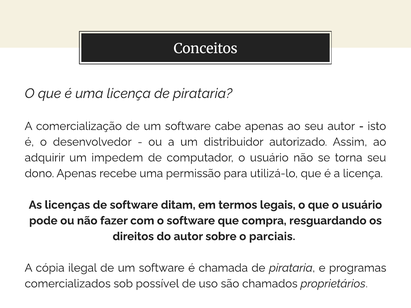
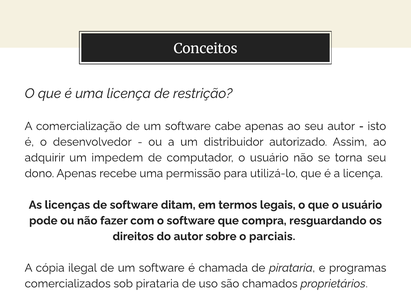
licença de pirataria: pirataria -> restrição (203, 94)
sob possível: possível -> pirataria (157, 284)
